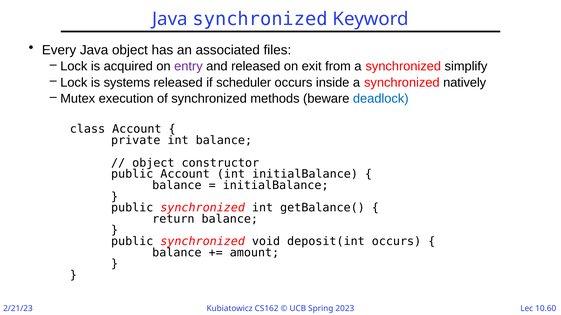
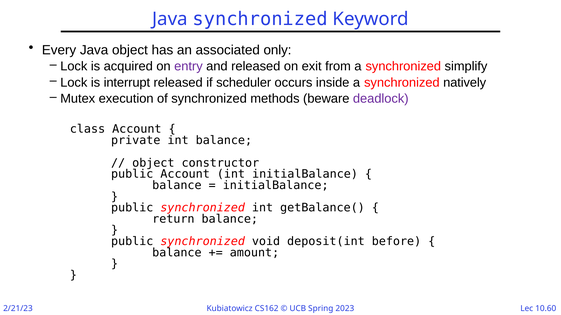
files: files -> only (277, 50)
systems: systems -> interrupt (127, 83)
deadlock colour: blue -> purple (381, 99)
deposit(int occurs: occurs -> before (396, 242)
